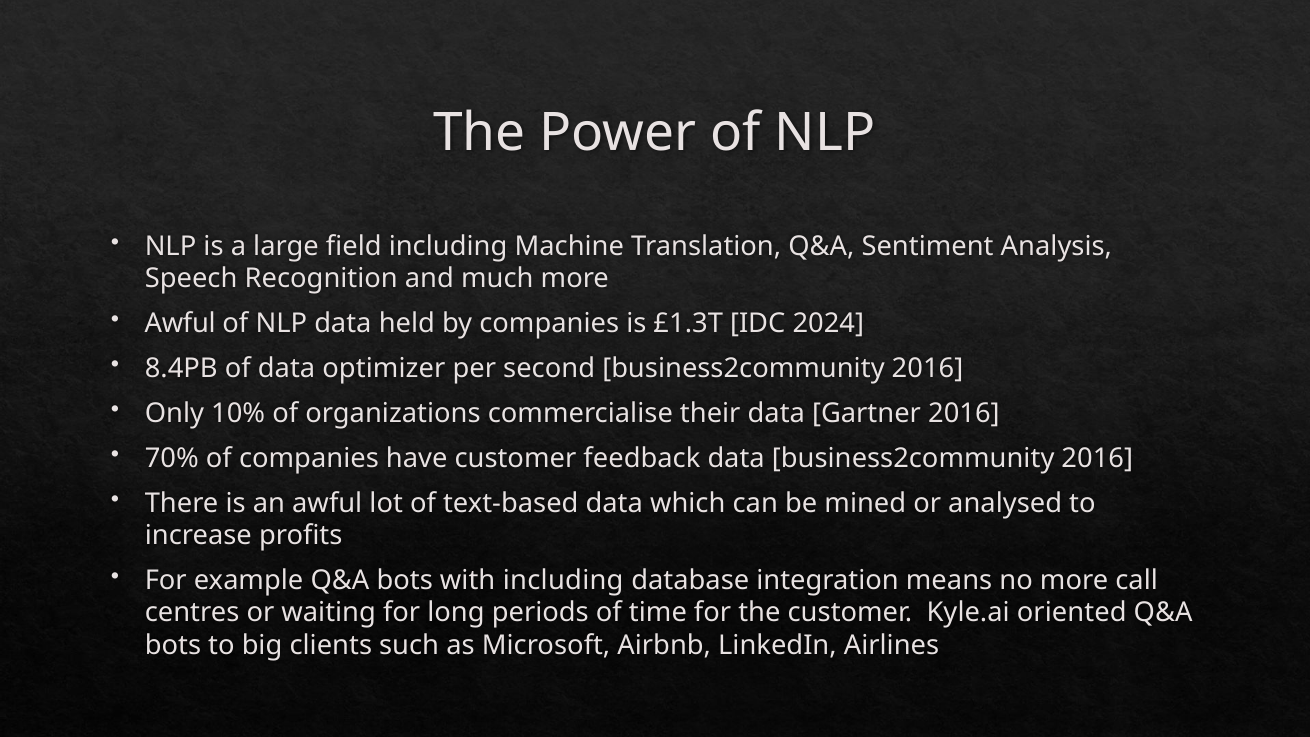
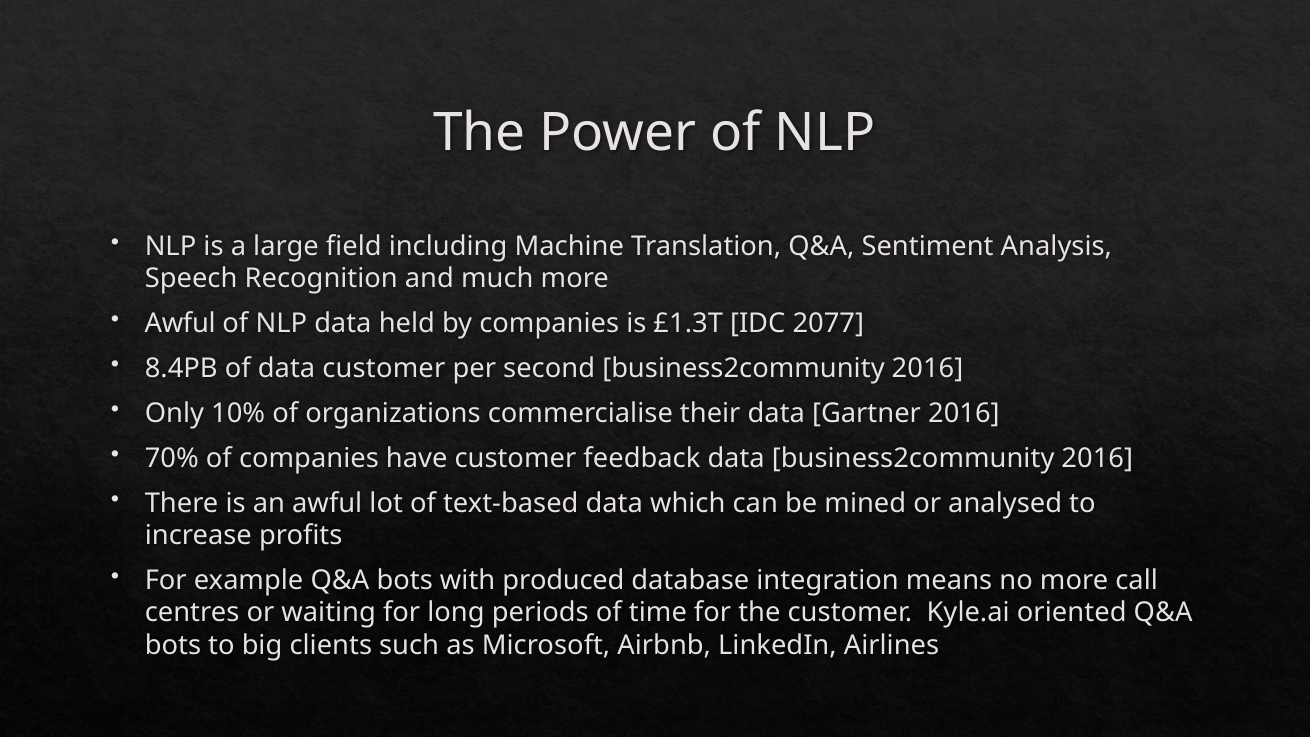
2024: 2024 -> 2077 (828, 323)
data optimizer: optimizer -> customer (384, 368)
with including: including -> produced (563, 580)
